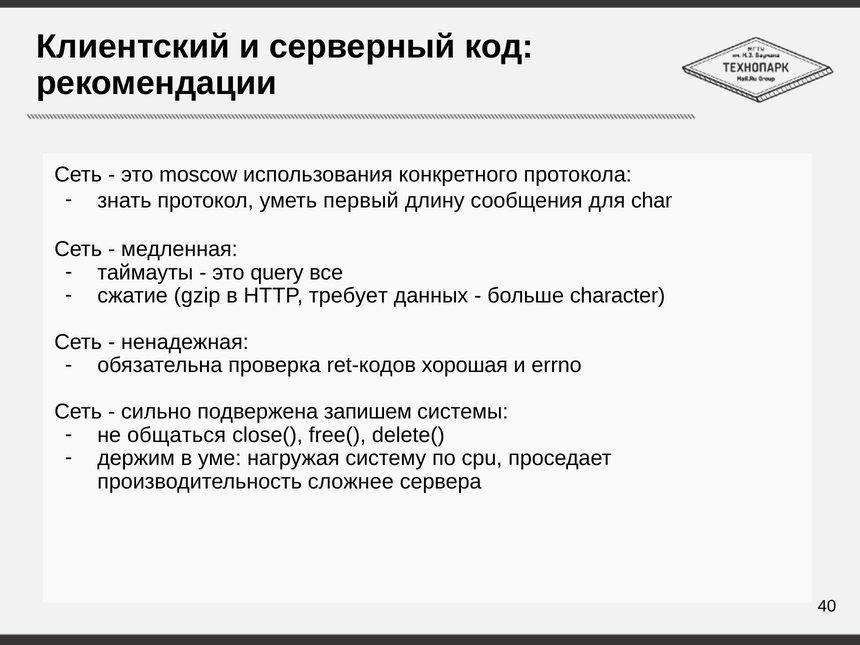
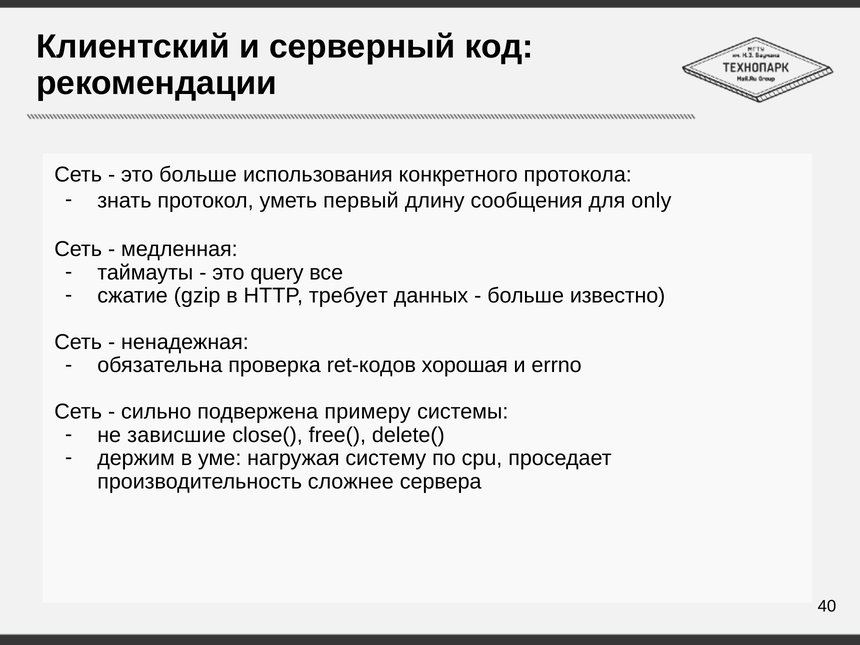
это moscow: moscow -> больше (198, 175)
char: char -> only (651, 201)
character: character -> известно (618, 296)
запишем: запишем -> примеру (368, 412)
общаться: общаться -> зависшие (177, 435)
